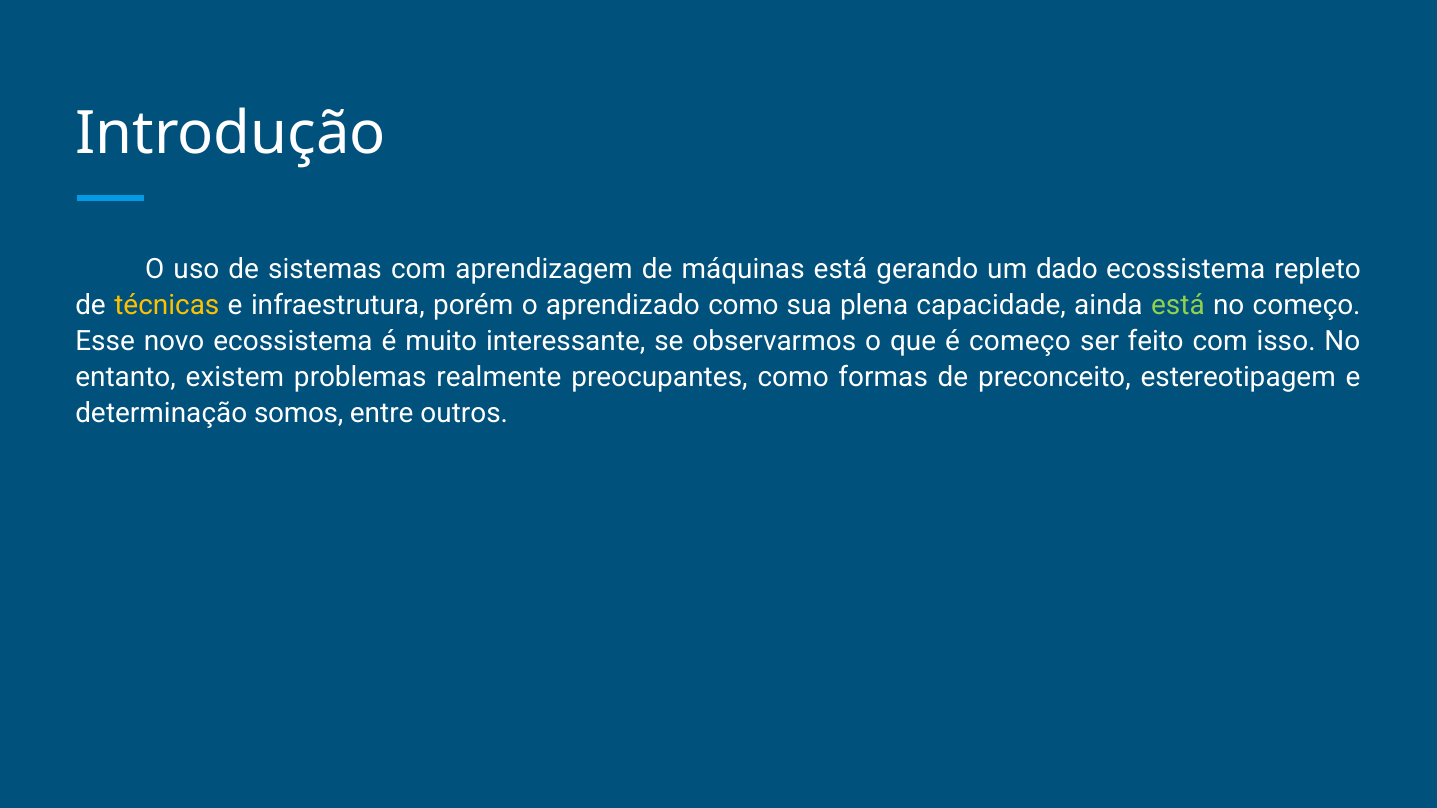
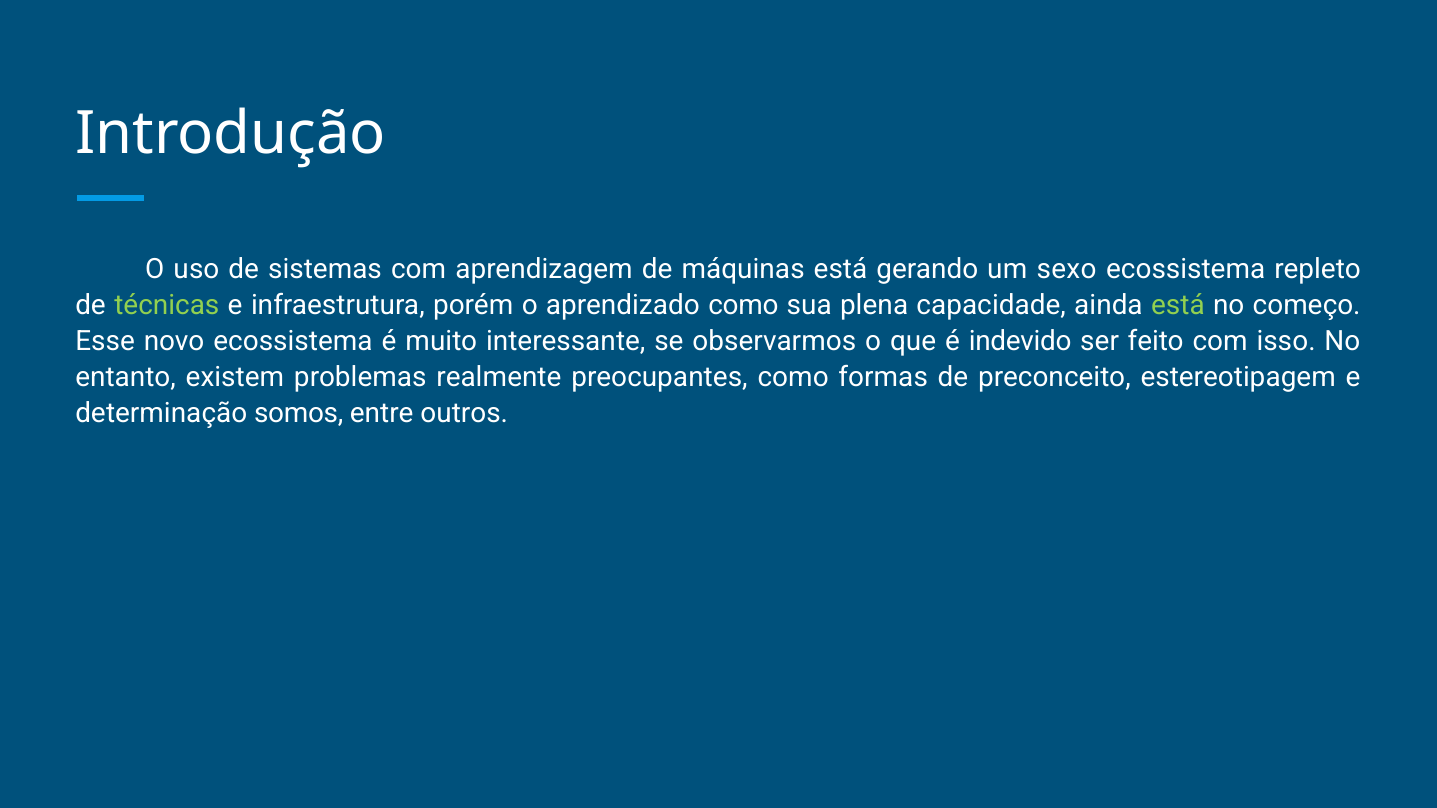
dado: dado -> sexo (1067, 270)
técnicas colour: yellow -> light green (167, 305)
é começo: começo -> indevido (1020, 341)
